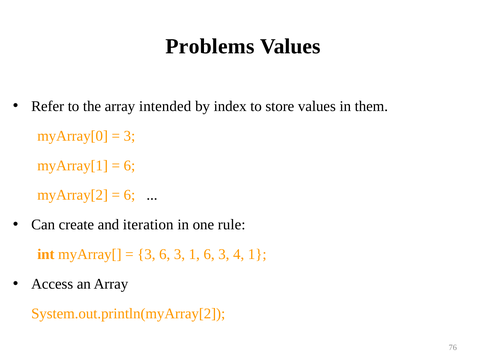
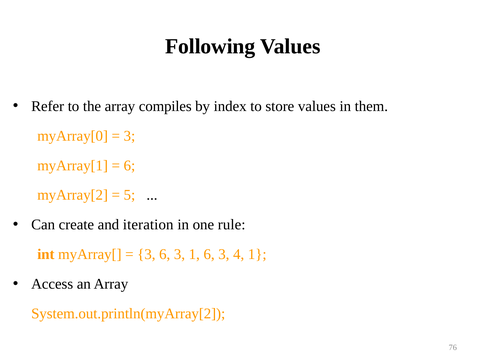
Problems: Problems -> Following (210, 46)
intended: intended -> compiles (165, 106)
6: 6 -> 5 (129, 195)
